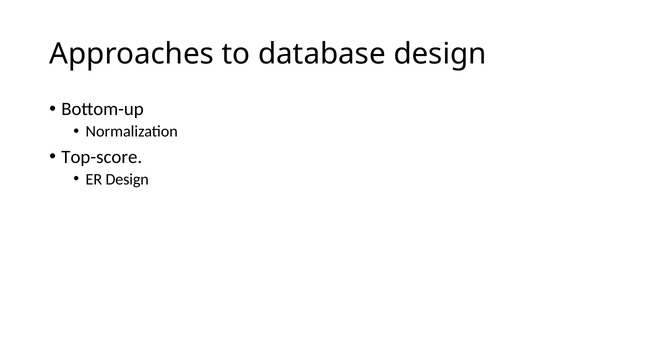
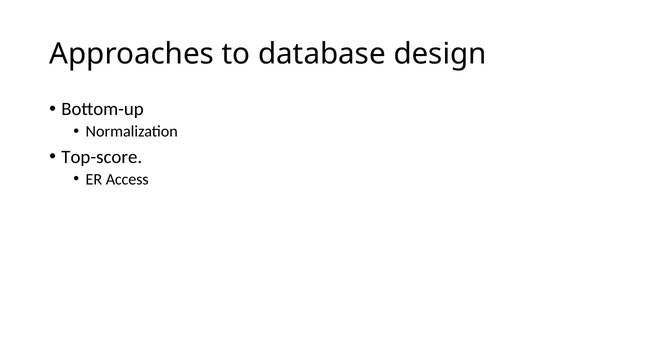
ER Design: Design -> Access (127, 179)
